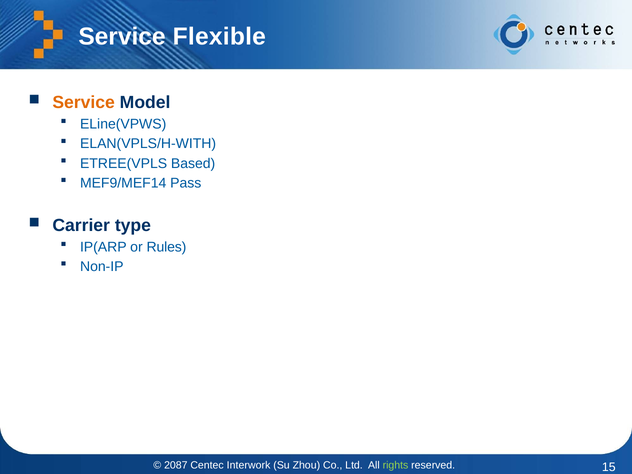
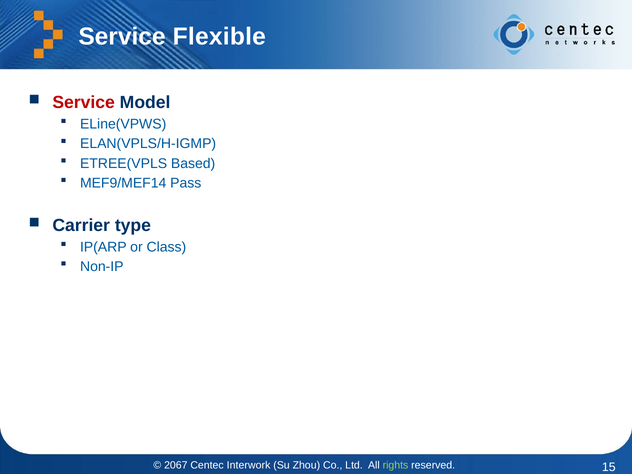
Service colour: orange -> red (84, 103)
ELAN(VPLS/H-WITH: ELAN(VPLS/H-WITH -> ELAN(VPLS/H-IGMP (148, 144)
Rules: Rules -> Class (166, 247)
2087: 2087 -> 2067 (176, 465)
